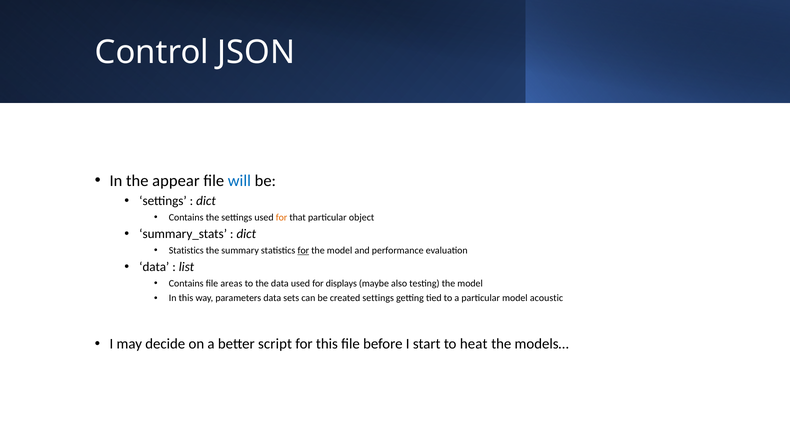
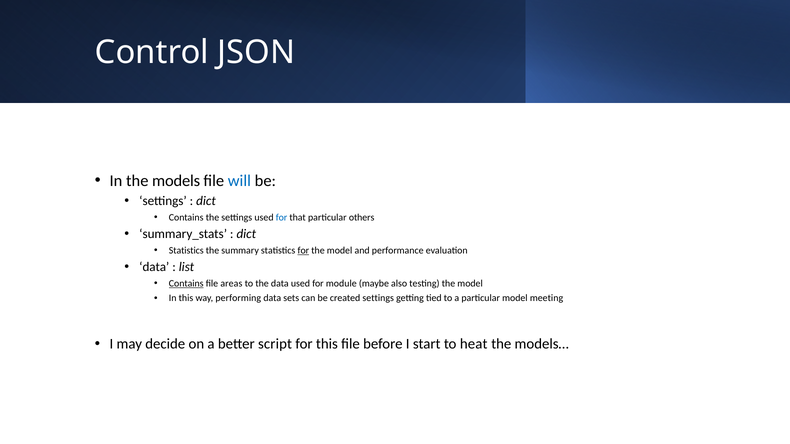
appear: appear -> models (176, 181)
for colour: orange -> blue (282, 218)
object: object -> others (362, 218)
Contains underline: none -> present (186, 284)
displays: displays -> module (341, 284)
parameters: parameters -> performing (238, 298)
acoustic: acoustic -> meeting (547, 298)
